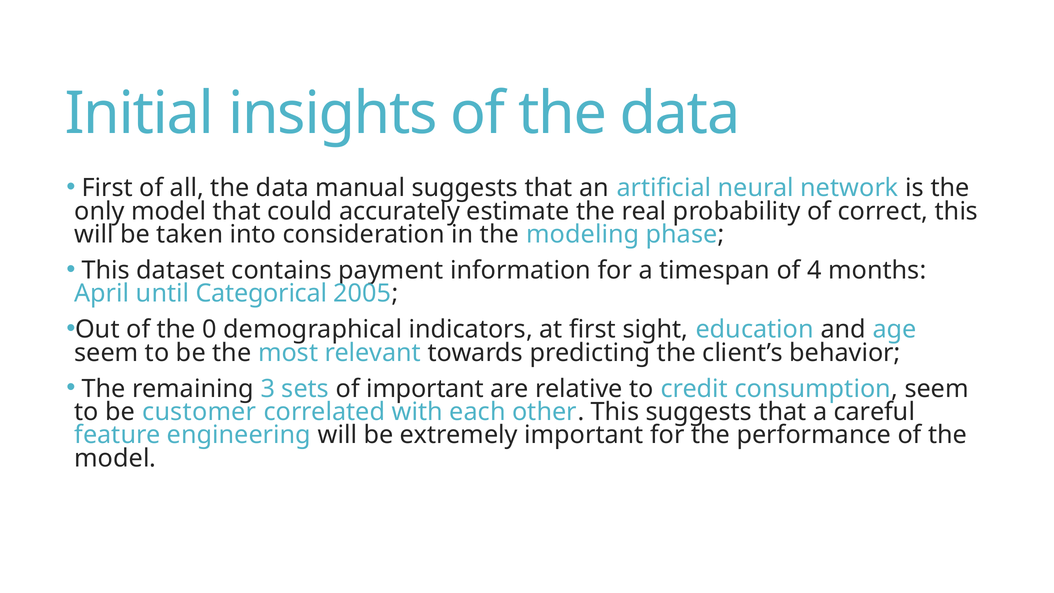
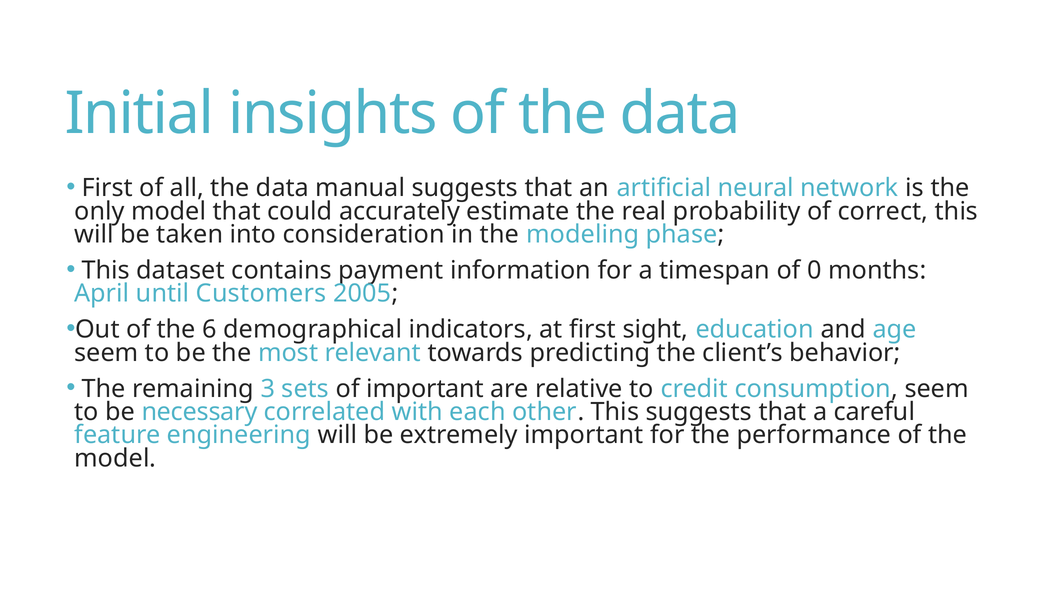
4: 4 -> 0 (814, 270)
Categorical: Categorical -> Customers (261, 294)
0: 0 -> 6 (210, 330)
customer: customer -> necessary (199, 412)
